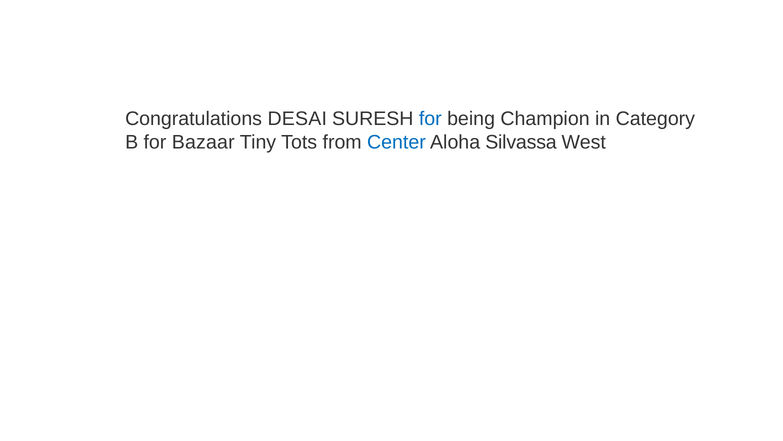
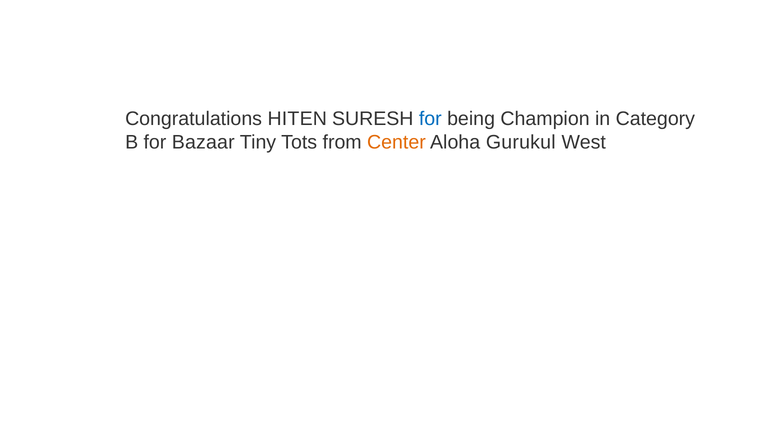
DESAI: DESAI -> HITEN (297, 119)
Center colour: blue -> orange (396, 142)
Silvassa: Silvassa -> Gurukul (521, 142)
